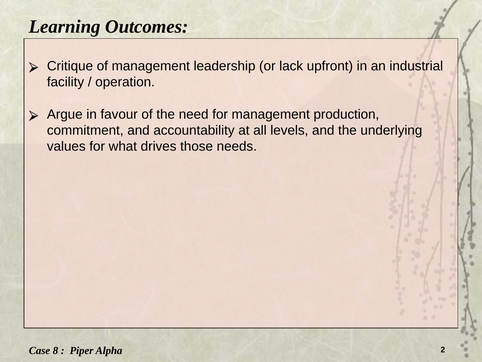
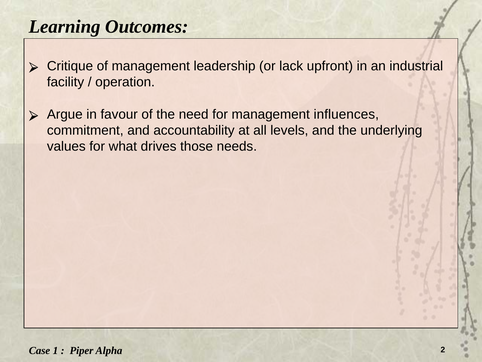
production: production -> influences (346, 114)
8: 8 -> 1 (56, 350)
